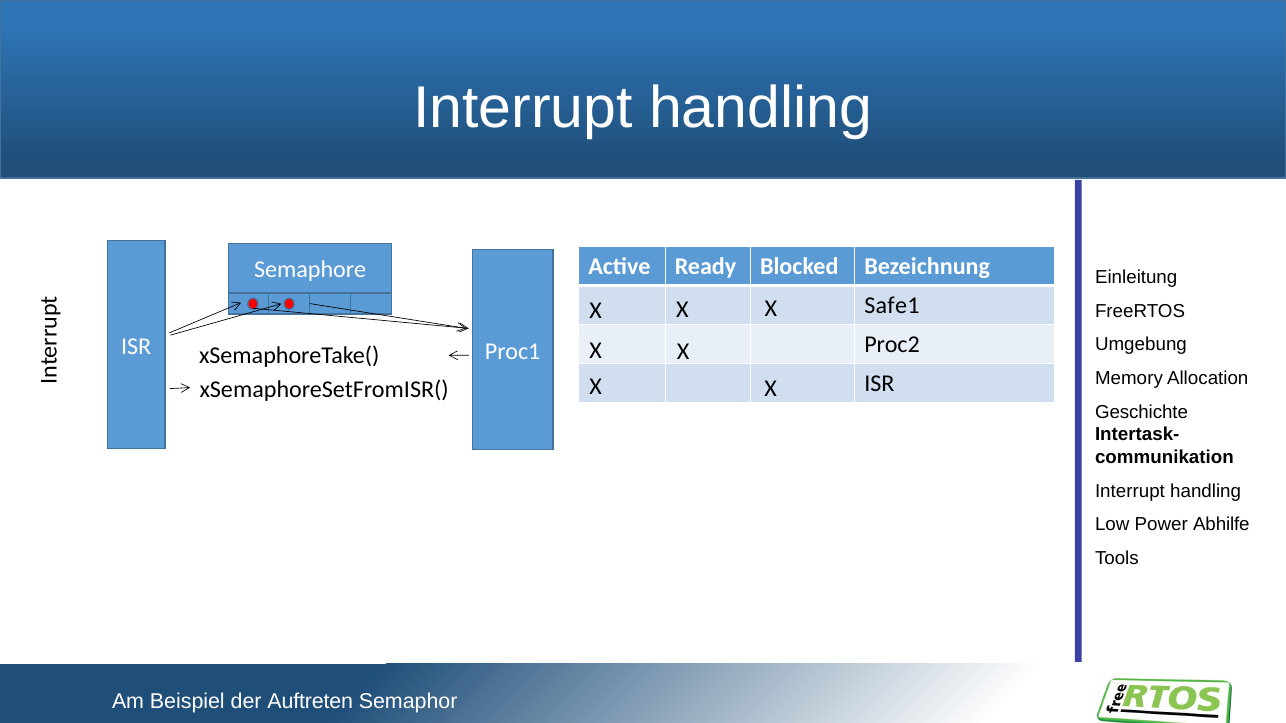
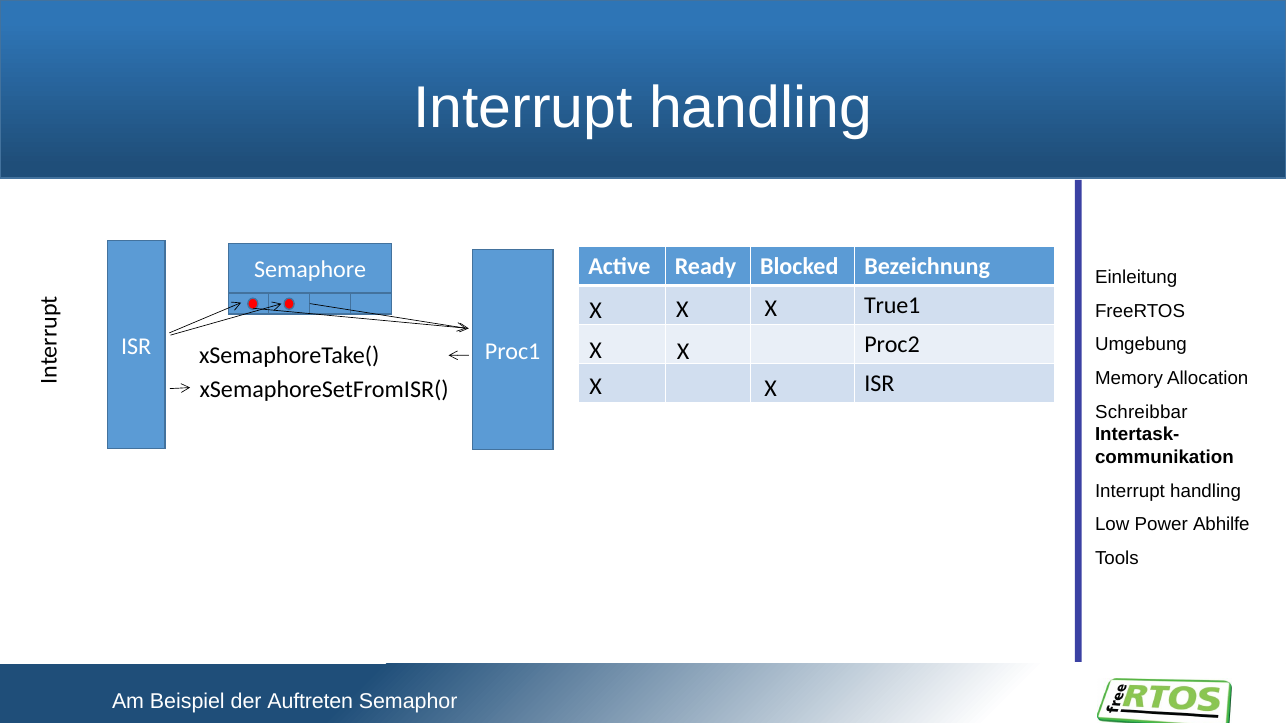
Safe1: Safe1 -> True1 (892, 306)
Geschichte: Geschichte -> Schreibbar (1141, 412)
